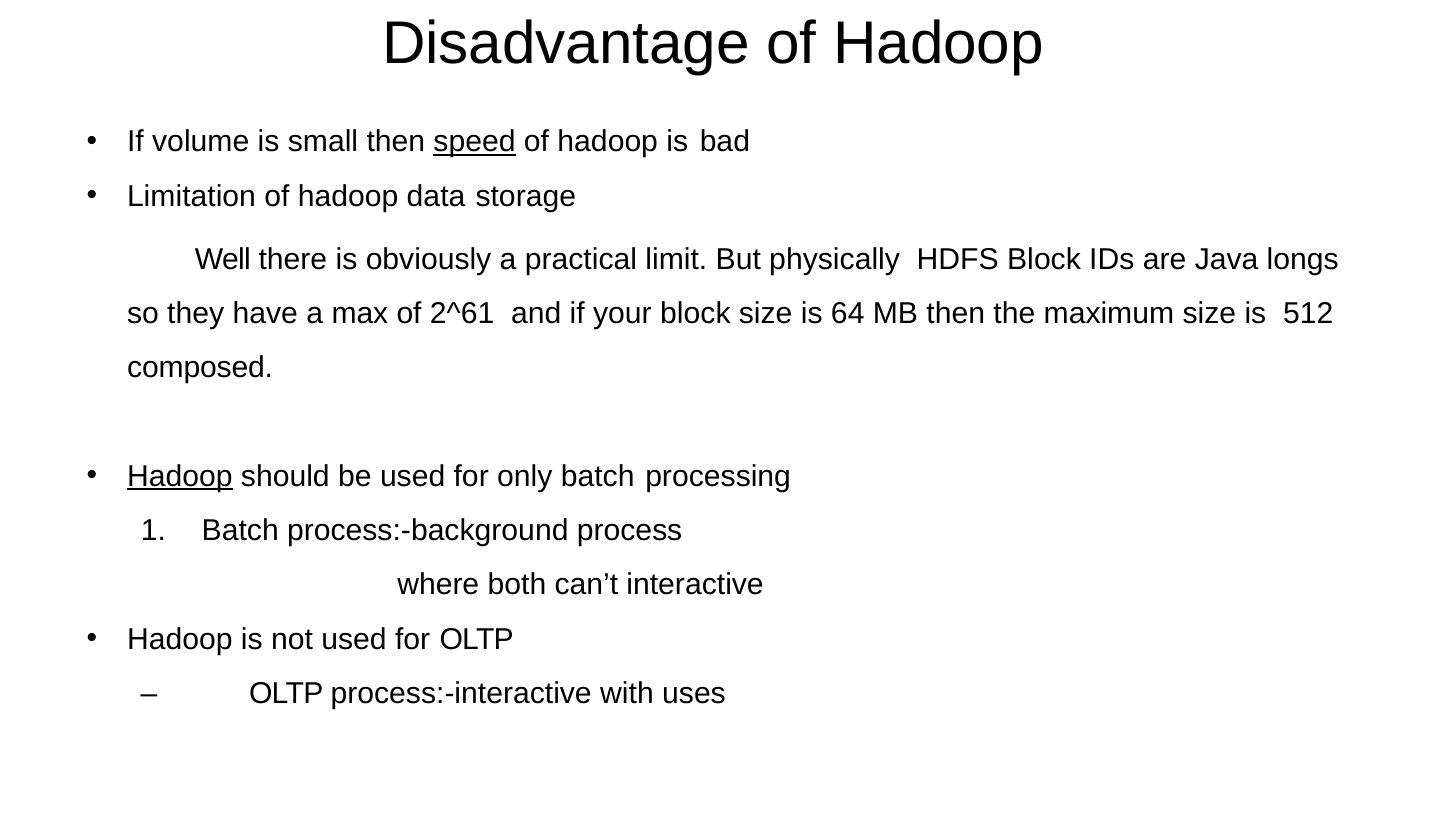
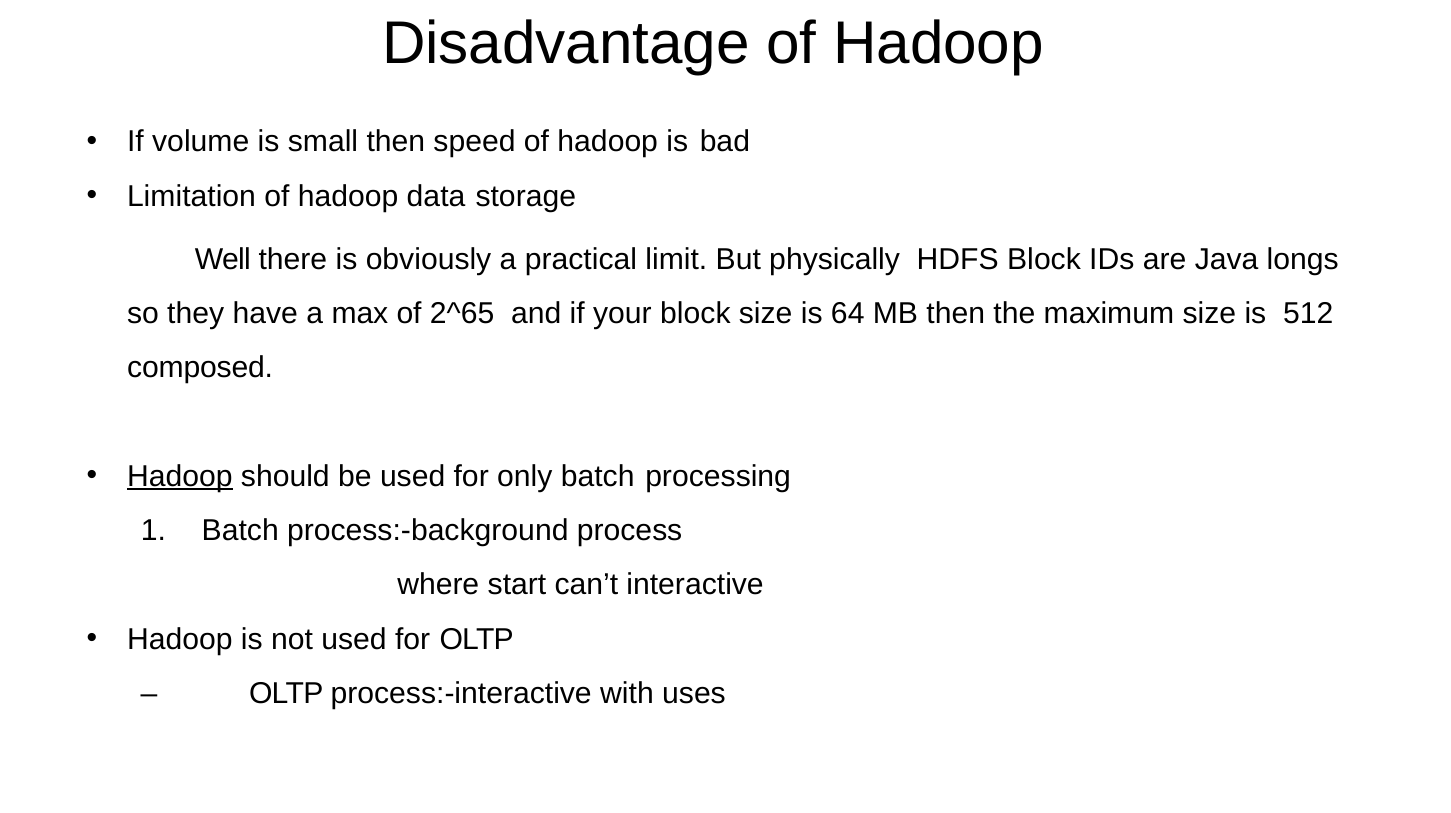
speed underline: present -> none (475, 142)
2^61: 2^61 -> 2^65 (462, 313)
both: both -> start (517, 585)
